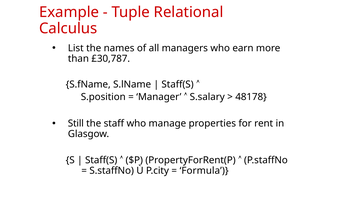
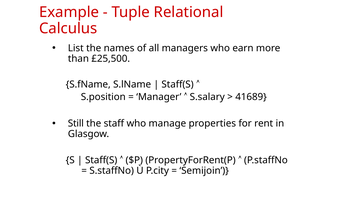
£30,787: £30,787 -> £25,500 (111, 59)
48178: 48178 -> 41689 (251, 97)
Formula: Formula -> Semijoin (204, 171)
